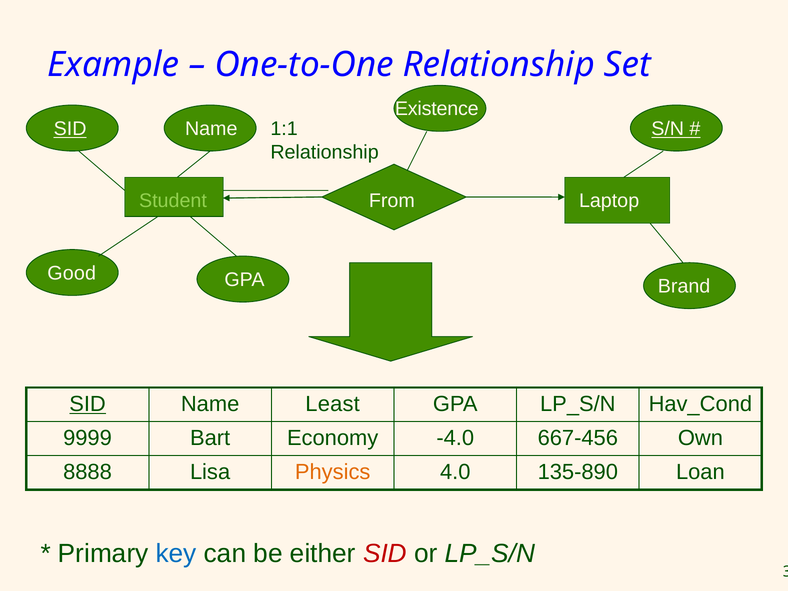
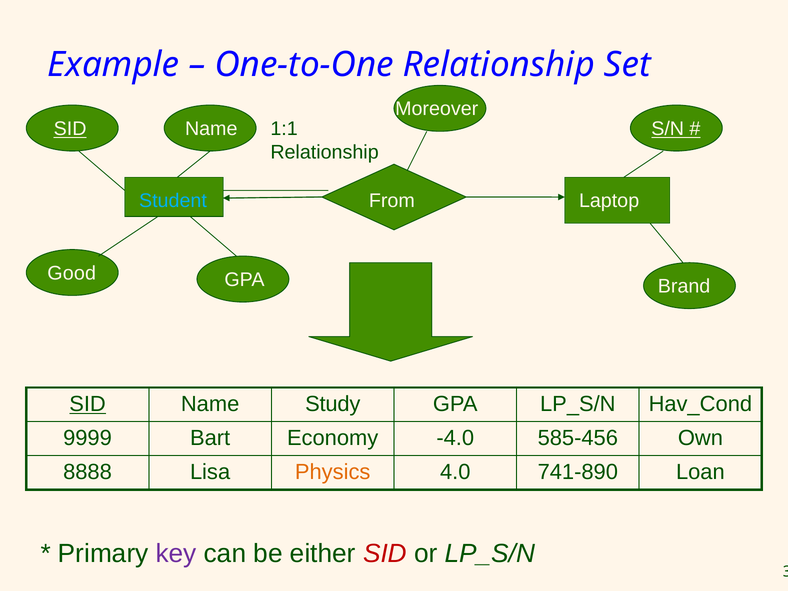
Existence: Existence -> Moreover (437, 109)
Student colour: light green -> light blue (173, 201)
Least: Least -> Study (333, 404)
667-456: 667-456 -> 585-456 (578, 438)
135-890: 135-890 -> 741-890 (578, 472)
key colour: blue -> purple (176, 553)
